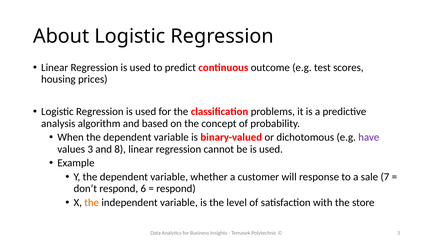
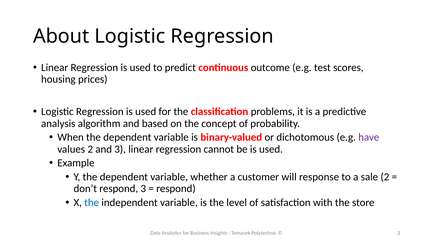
values 3: 3 -> 2 (90, 149)
and 8: 8 -> 3 (120, 149)
sale 7: 7 -> 2 (385, 177)
respond 6: 6 -> 3 (143, 188)
the colour: orange -> blue (92, 202)
